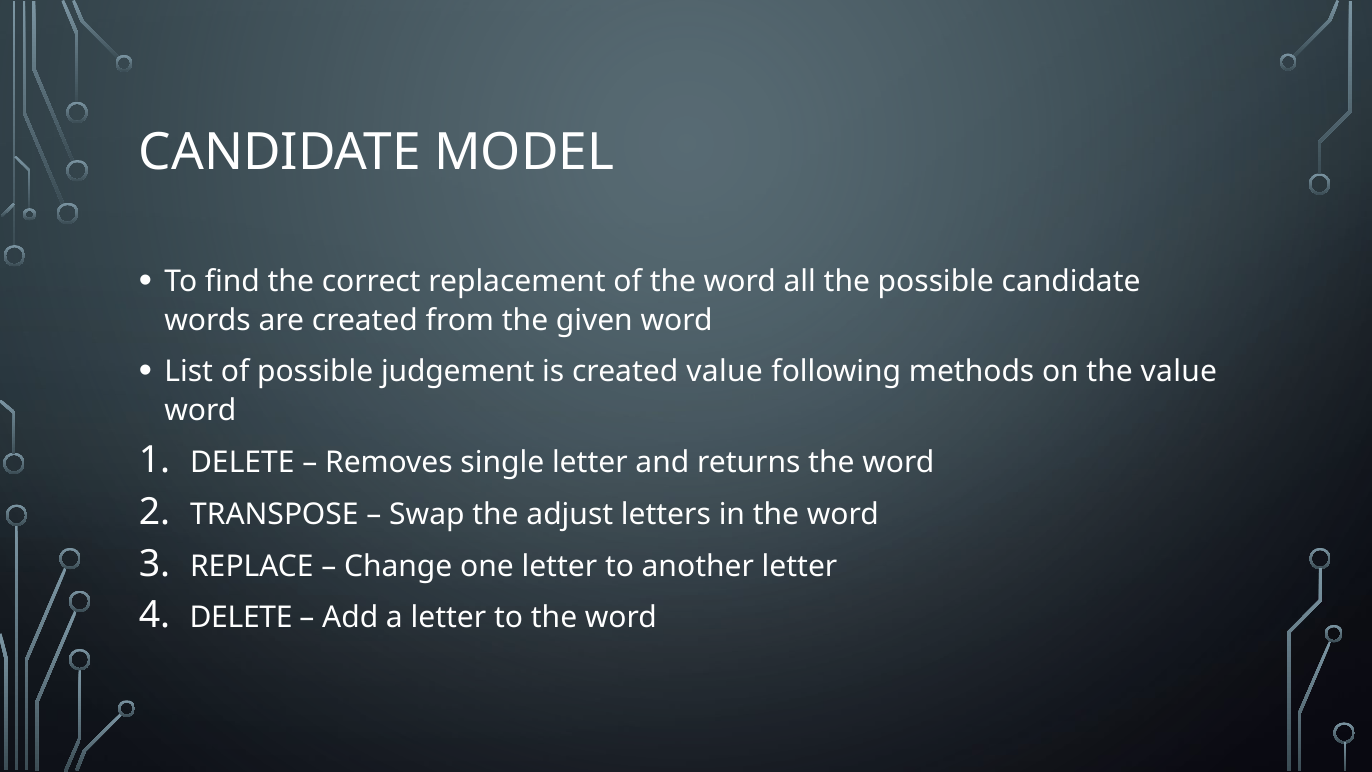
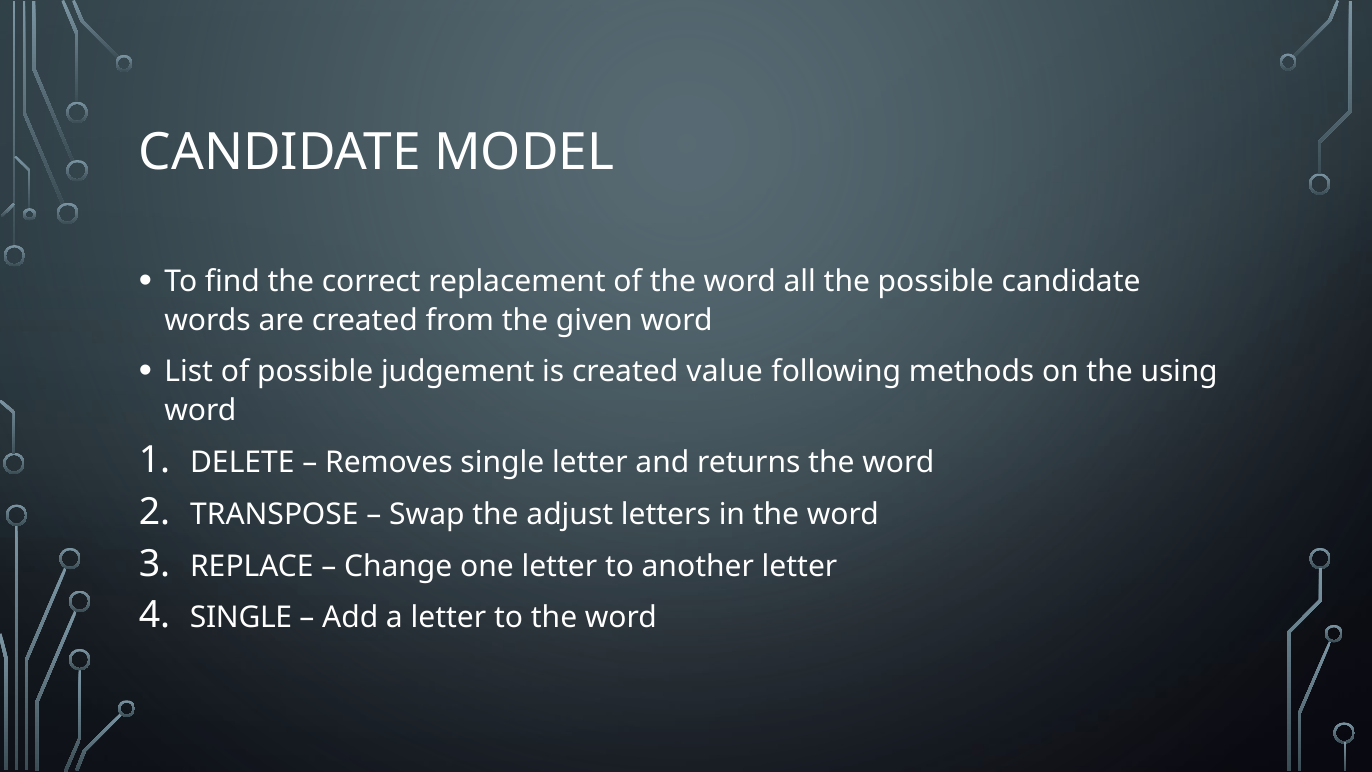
the value: value -> using (1179, 372)
DELETE: DELETE -> SINGLE (241, 618)
